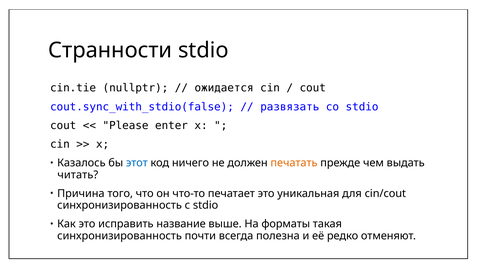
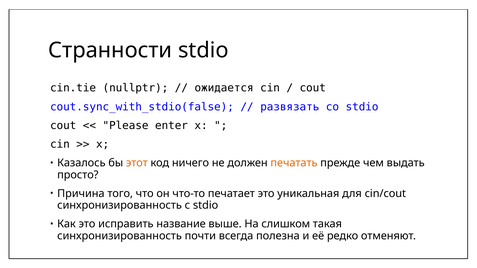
этот colour: blue -> orange (137, 163)
читать: читать -> просто (78, 175)
форматы: форматы -> слишком (286, 224)
